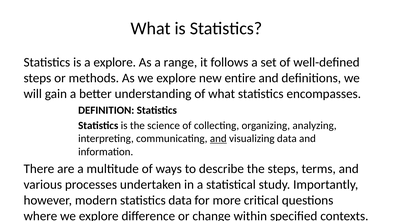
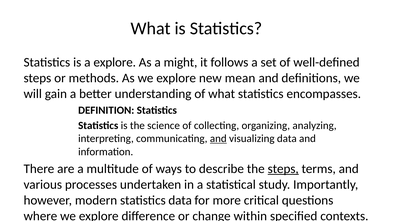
range: range -> might (181, 62)
entire: entire -> mean (240, 78)
steps underline: none -> present (283, 169)
